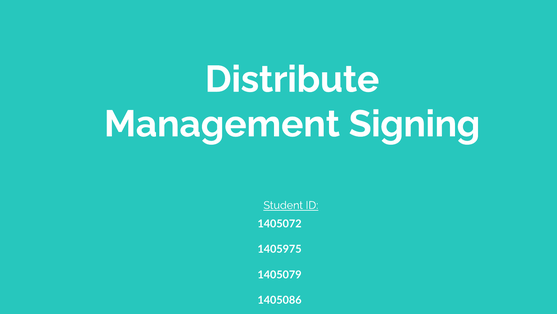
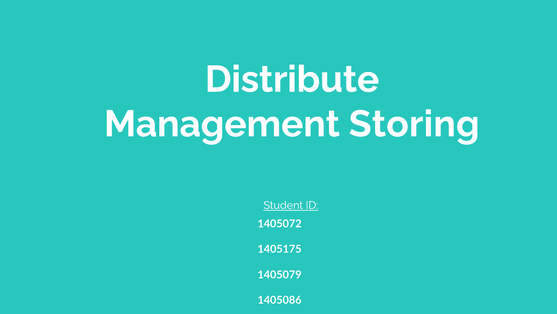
Signing: Signing -> Storing (414, 124)
1405975: 1405975 -> 1405175 (280, 249)
